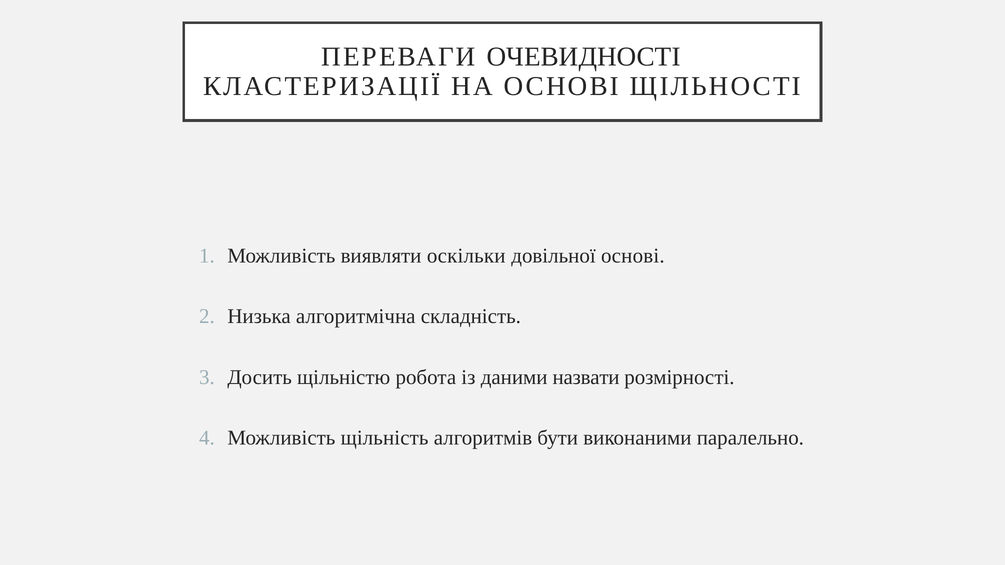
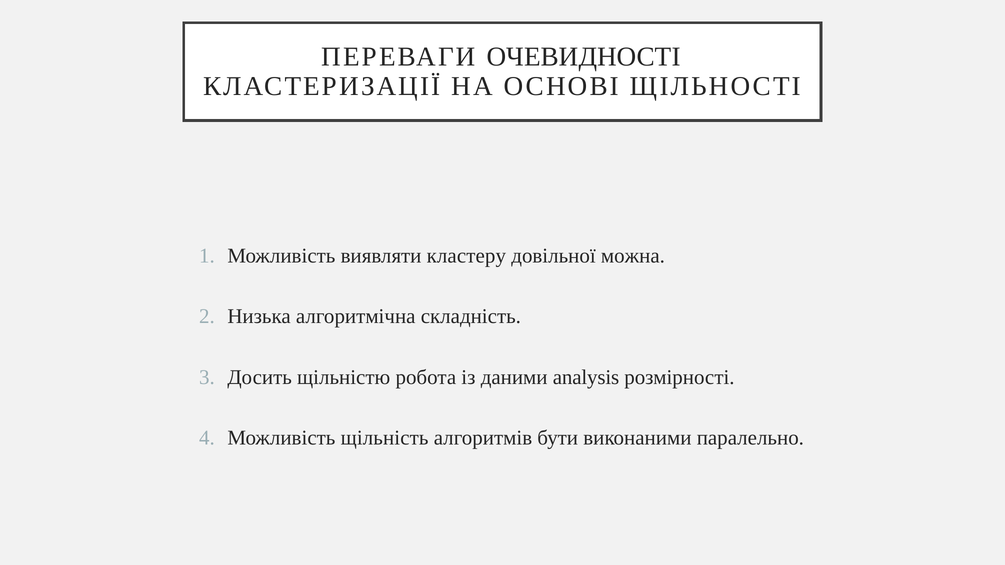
оскільки: оскільки -> кластеру (466, 256)
довільної основі: основі -> можна (633, 256)
назвати: назвати -> analysis (586, 377)
